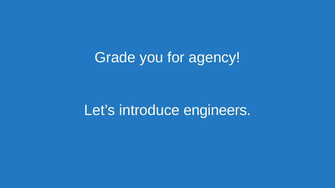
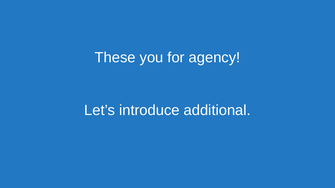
Grade: Grade -> These (115, 58)
engineers: engineers -> additional (217, 111)
